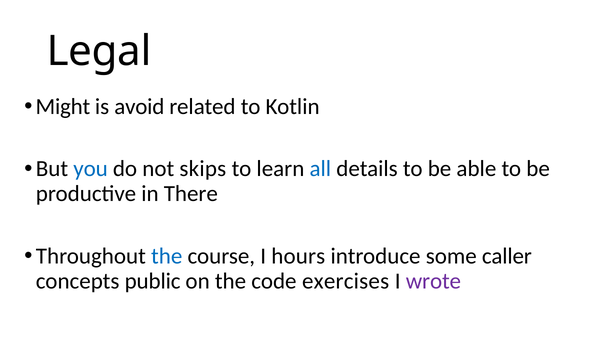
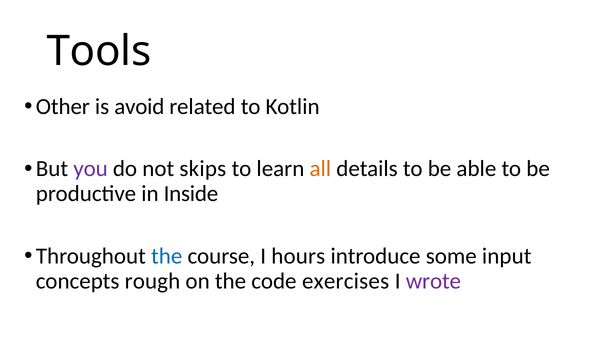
Legal: Legal -> Tools (99, 52)
Might: Might -> Other (63, 107)
you colour: blue -> purple (91, 169)
all colour: blue -> orange (320, 169)
There: There -> Inside (191, 194)
caller: caller -> input (507, 256)
public: public -> rough (152, 281)
